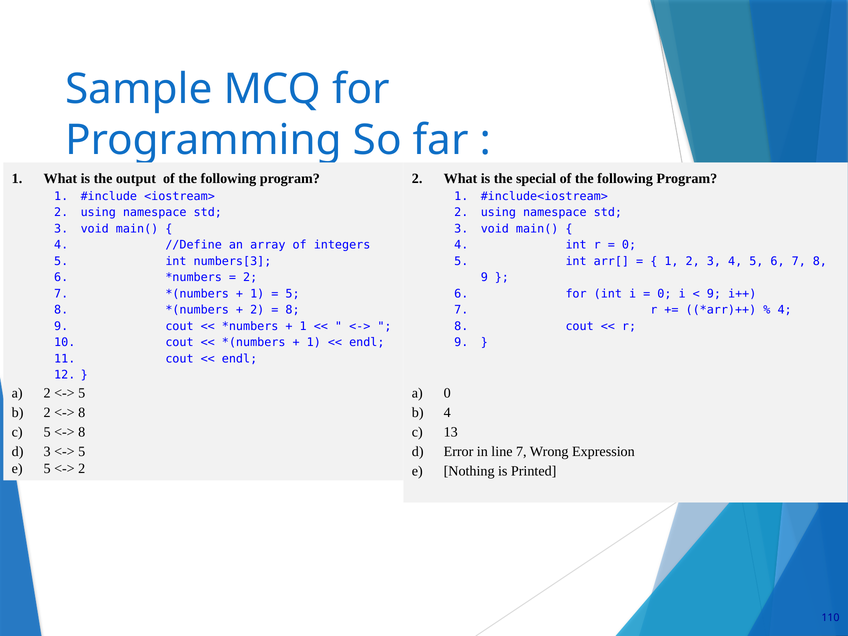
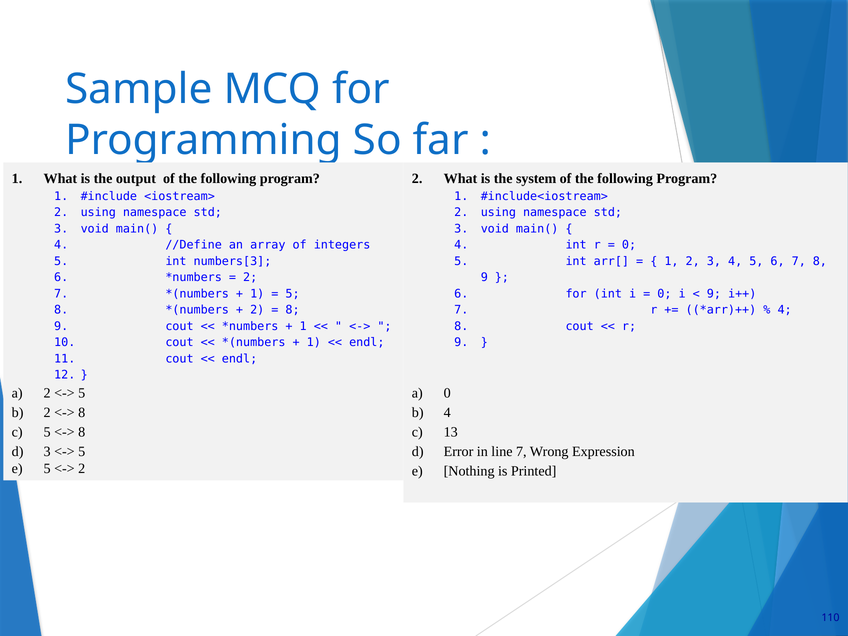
special: special -> system (536, 179)
